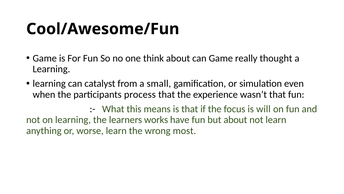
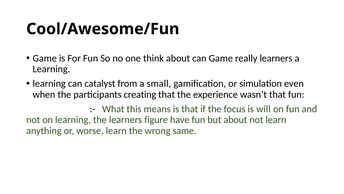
really thought: thought -> learners (276, 58)
process: process -> creating (140, 94)
works: works -> figure (156, 120)
most: most -> same (185, 130)
